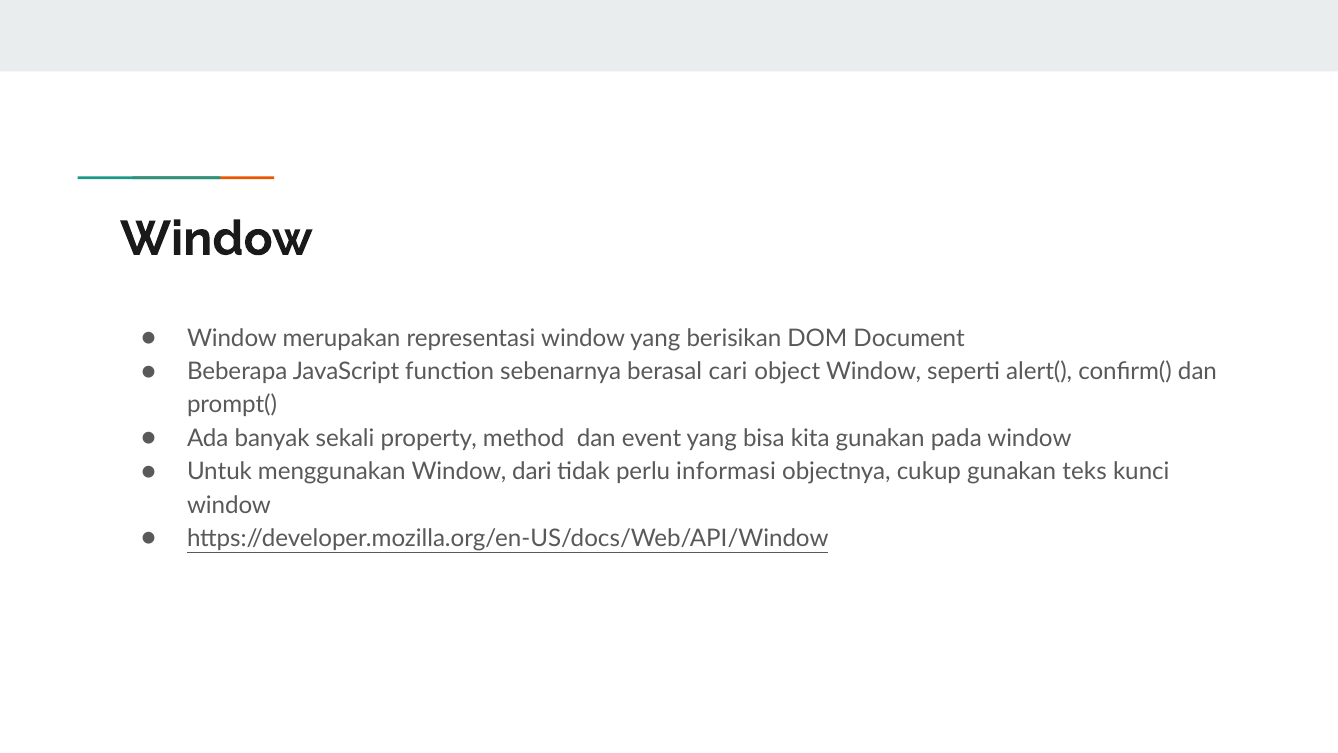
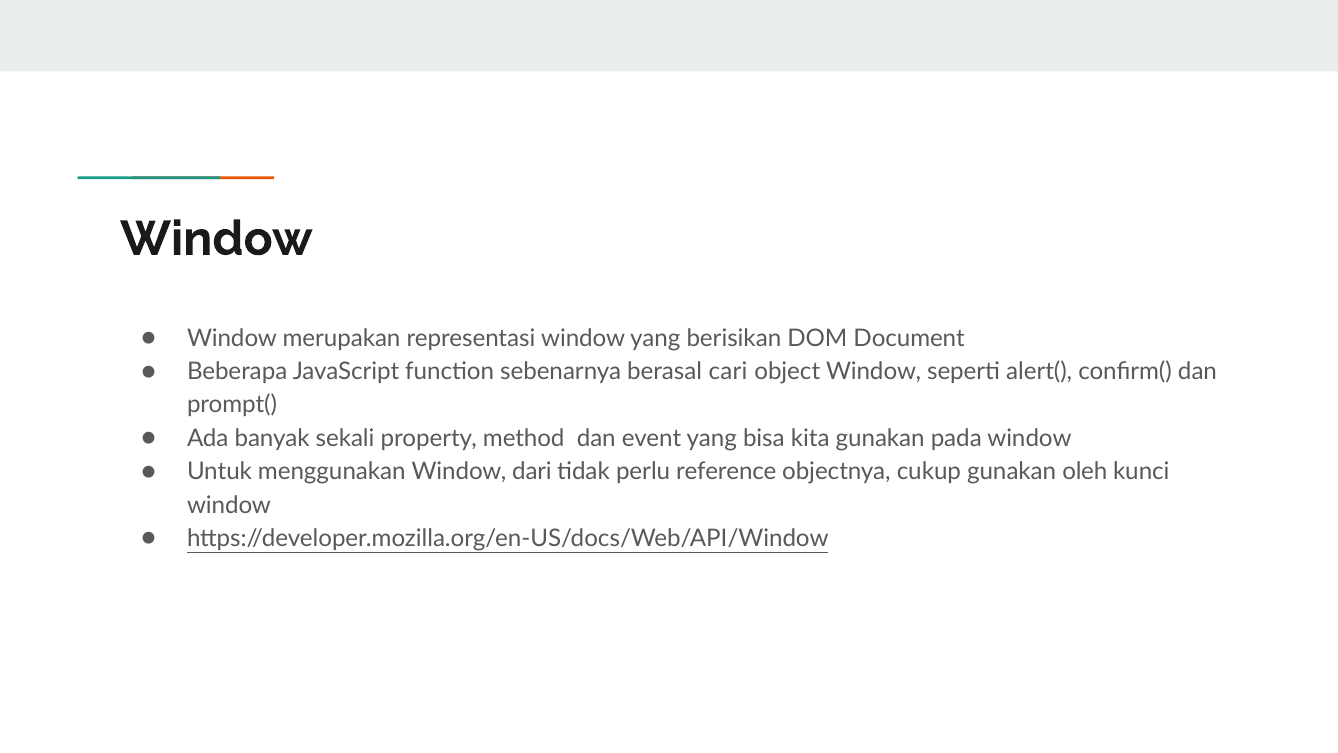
informasi: informasi -> reference (726, 471)
teks: teks -> oleh (1085, 471)
